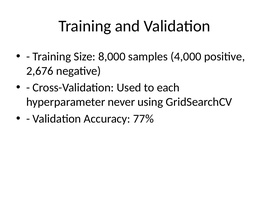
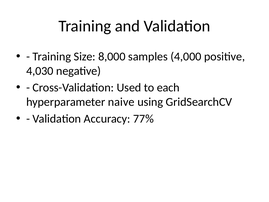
2,676: 2,676 -> 4,030 (40, 71)
never: never -> naive (121, 102)
